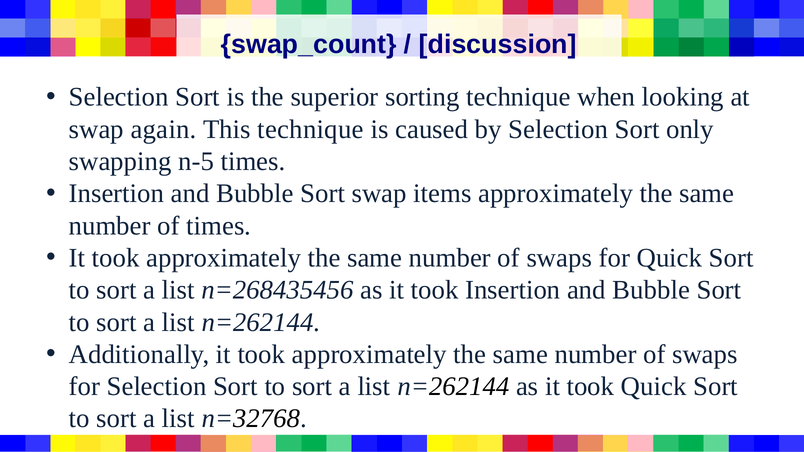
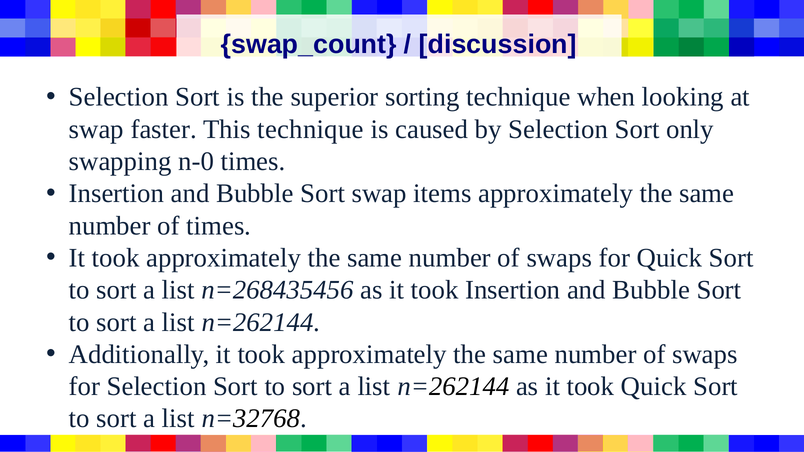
again: again -> faster (164, 129)
n-5: n-5 -> n-0 (196, 162)
